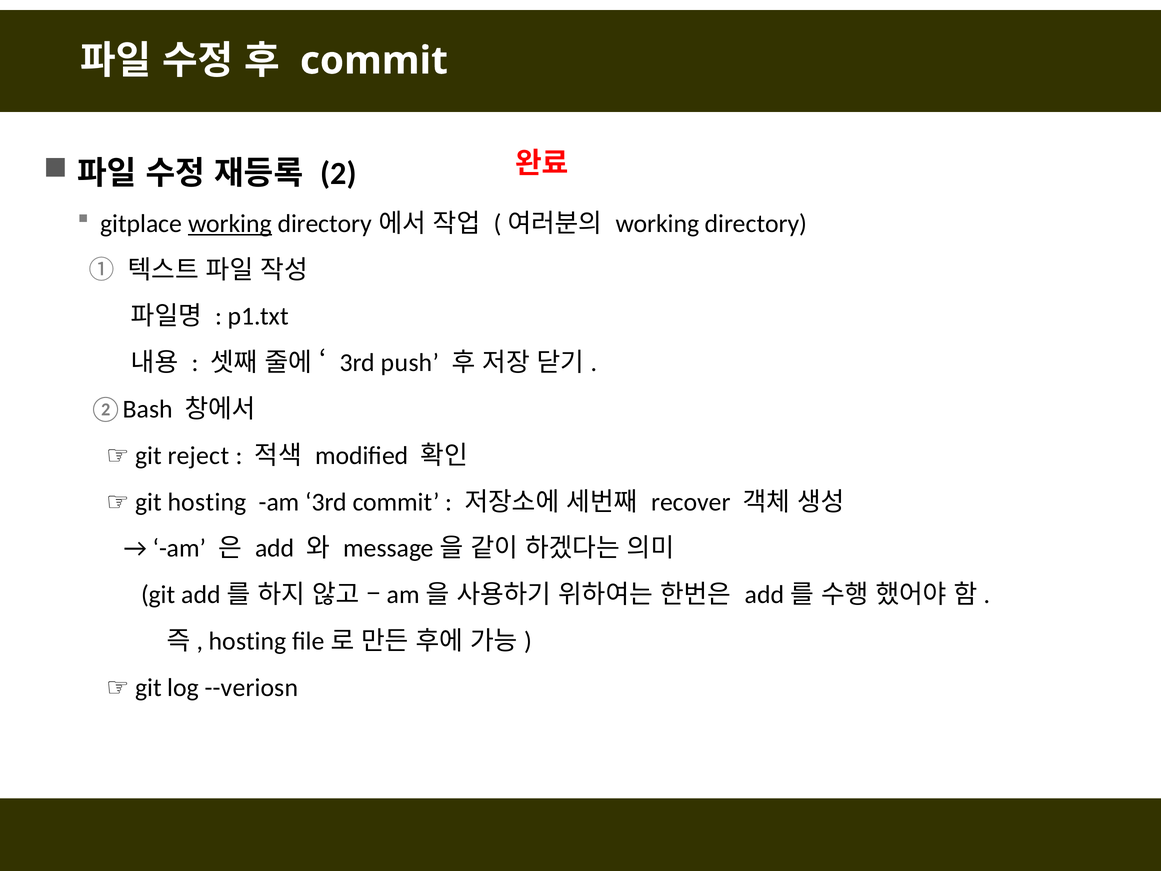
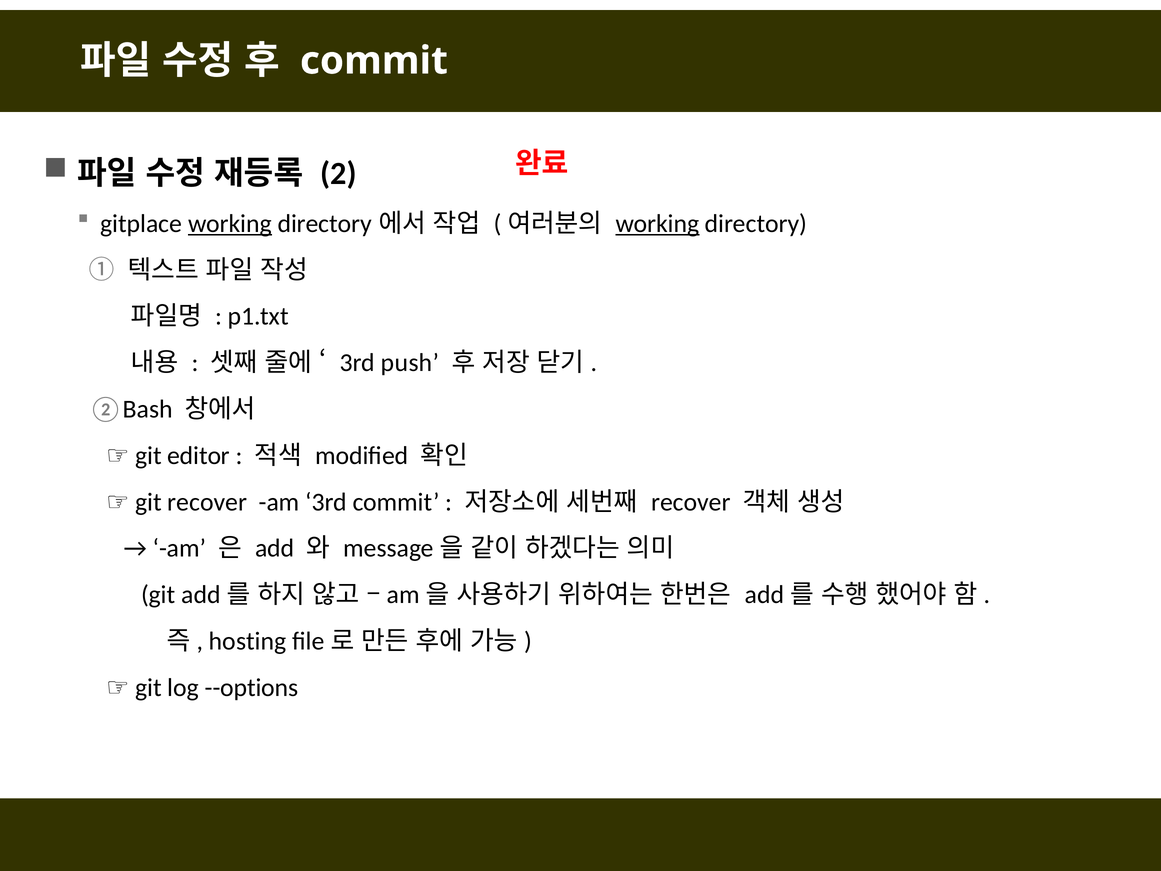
working underline: none -> present (657, 224)
reject: reject -> editor (199, 456)
hosting: hosting -> recover (207, 502)
--veriosn: --veriosn -> --options (252, 687)
